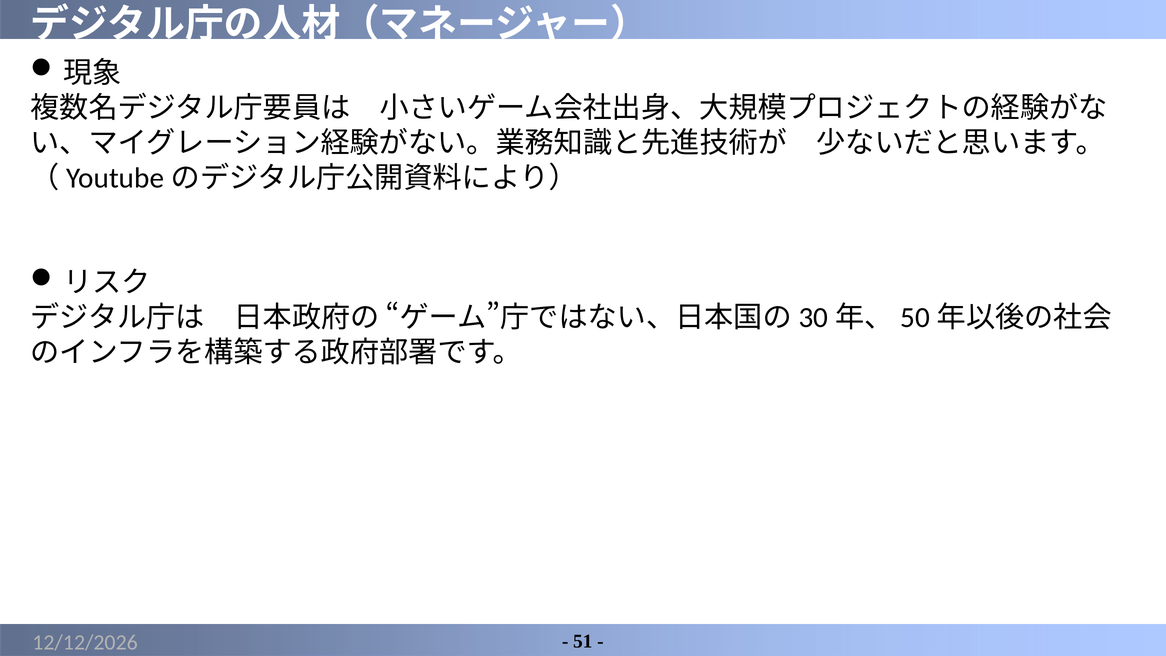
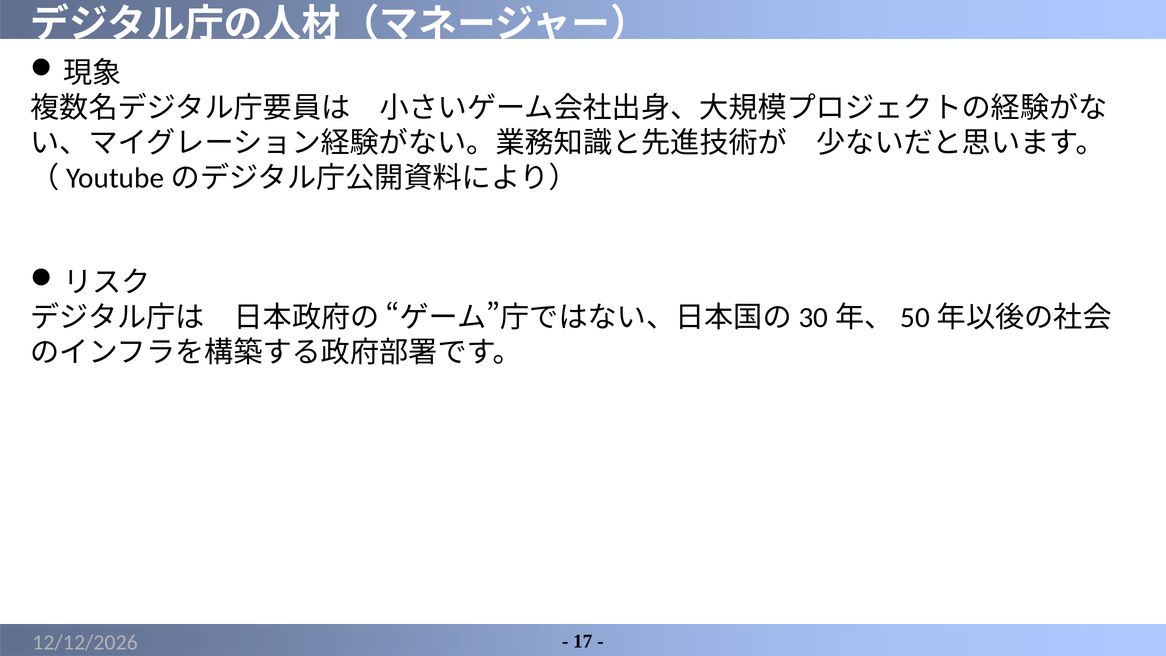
51: 51 -> 17 (583, 641)
